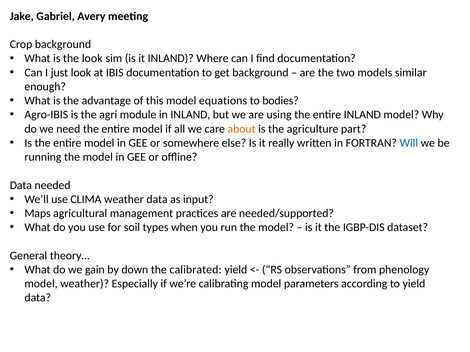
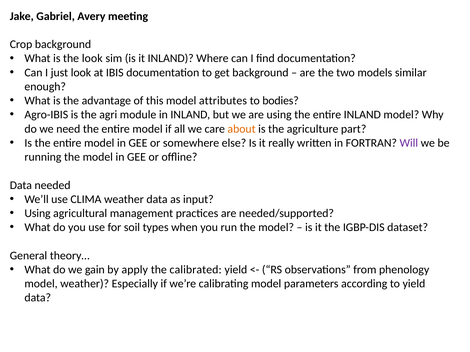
equations: equations -> attributes (223, 101)
Will colour: blue -> purple (409, 143)
Maps: Maps -> Using (38, 214)
down: down -> apply (135, 270)
